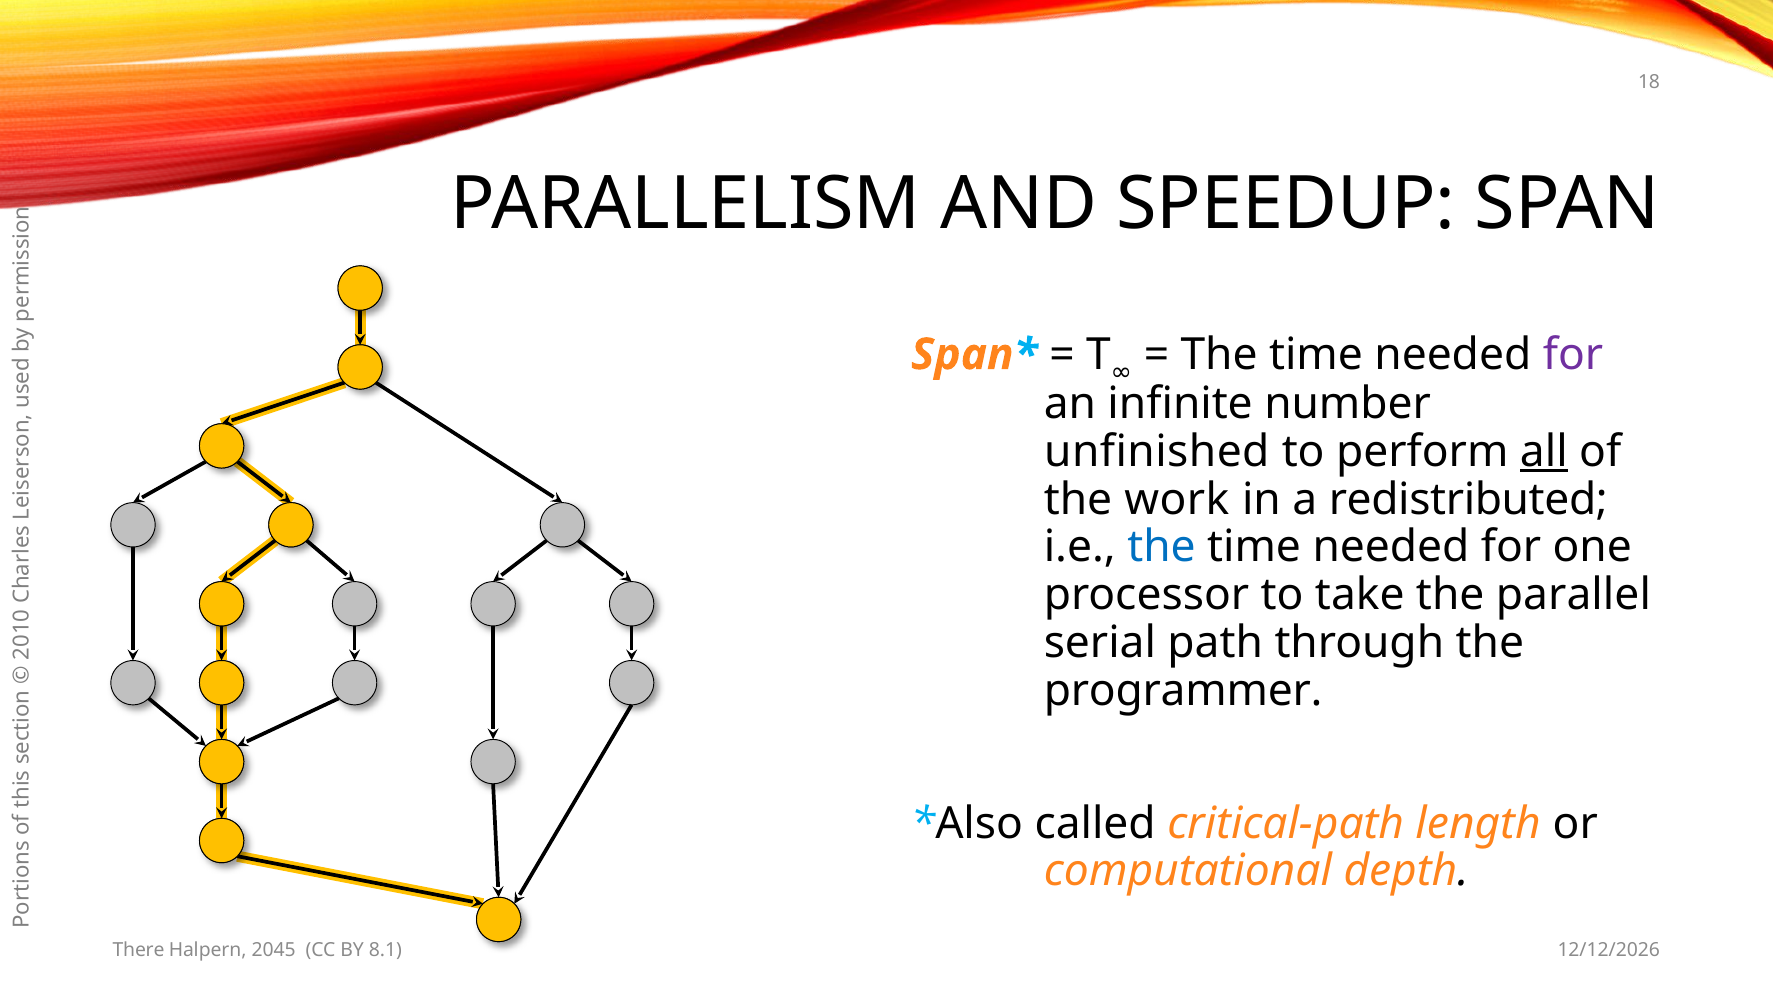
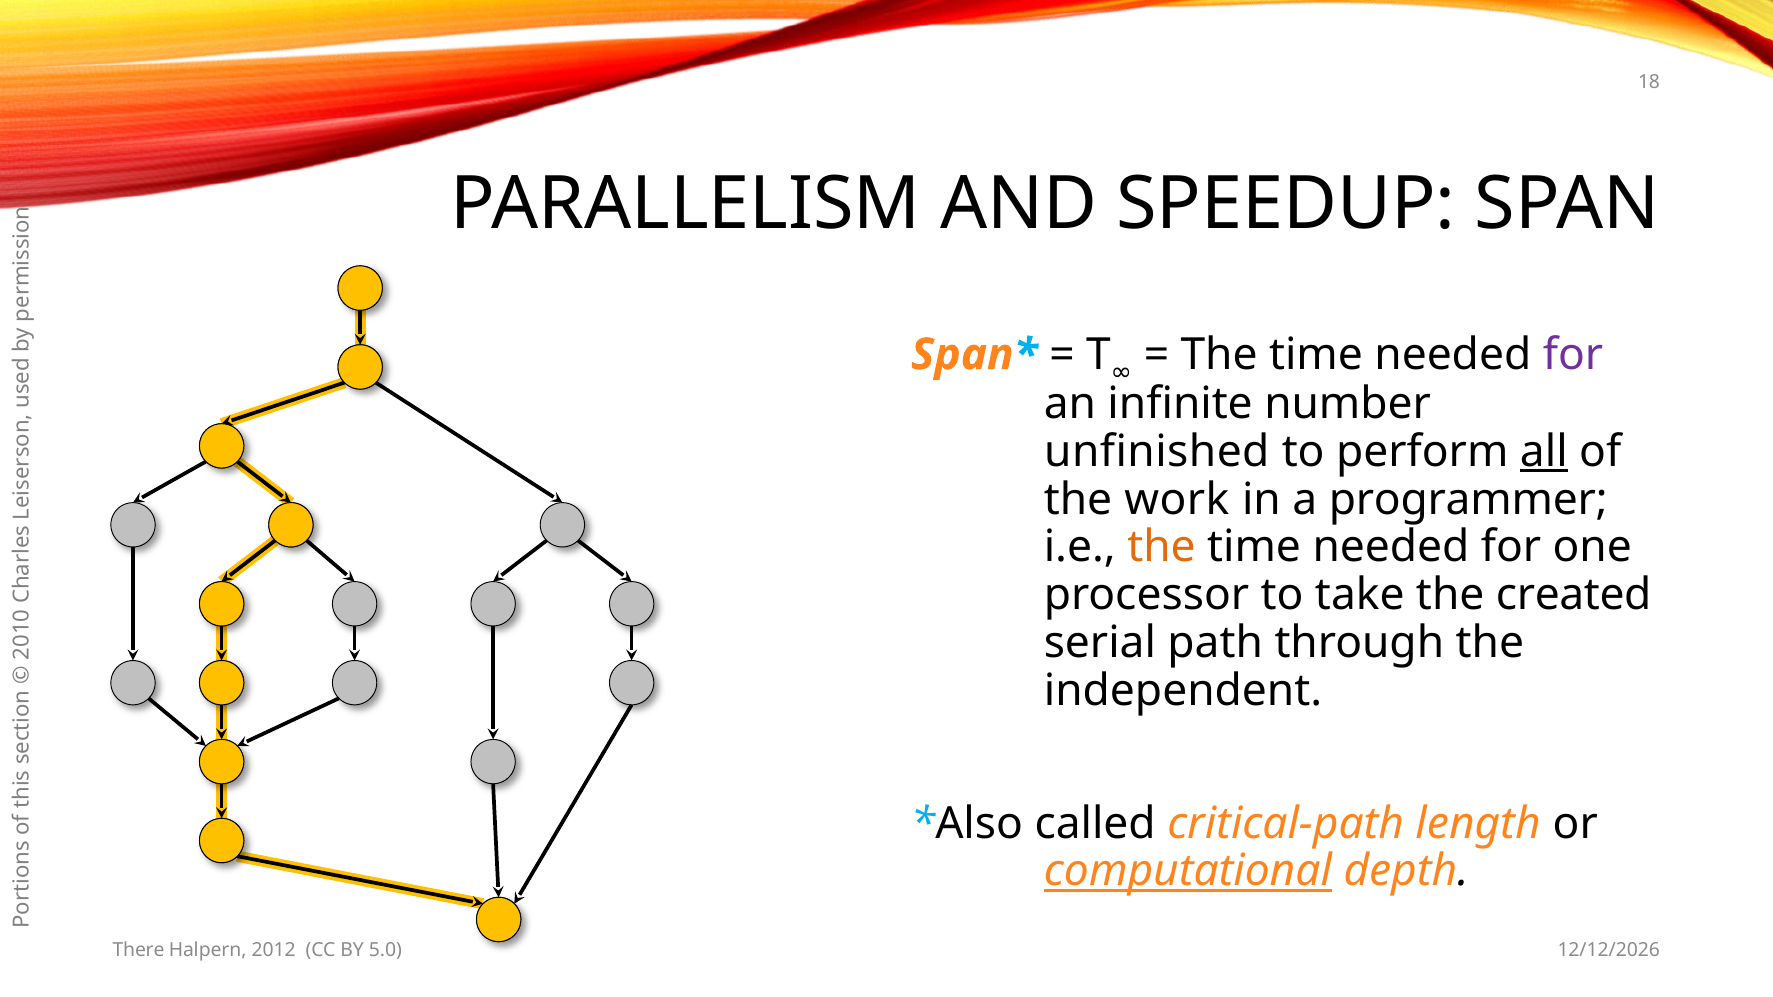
redistributed: redistributed -> programmer (1468, 500)
the colour: blue -> orange (1162, 547)
parallel: parallel -> created (1574, 595)
programmer: programmer -> independent (1183, 691)
computational underline: none -> present (1188, 872)
2045: 2045 -> 2012 (274, 951)
8.1: 8.1 -> 5.0 (385, 951)
